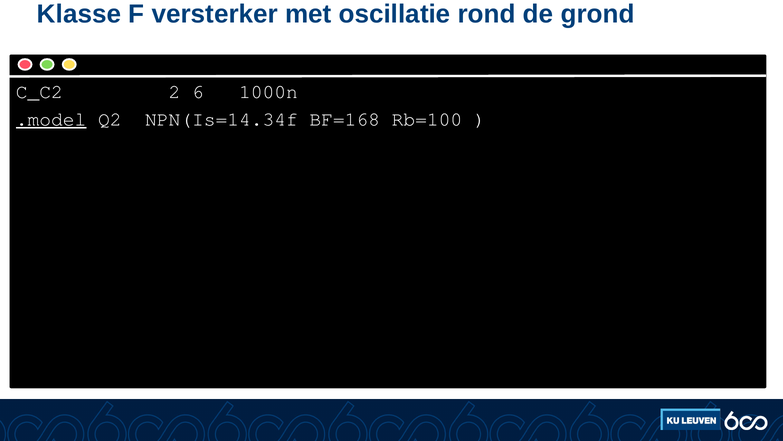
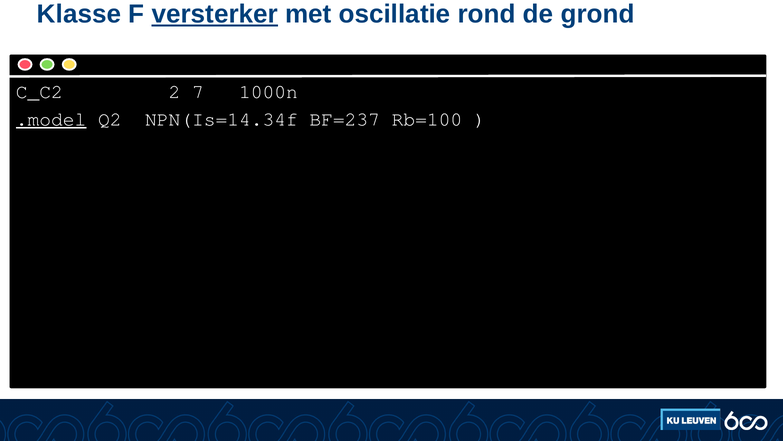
versterker underline: none -> present (215, 14)
6: 6 -> 7 (198, 91)
BF=168: BF=168 -> BF=237 (345, 119)
